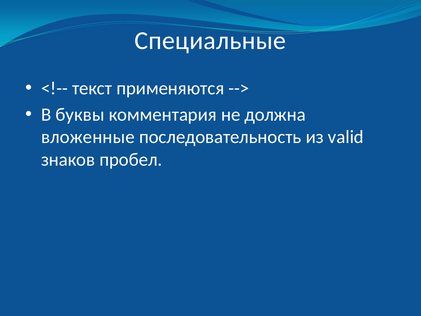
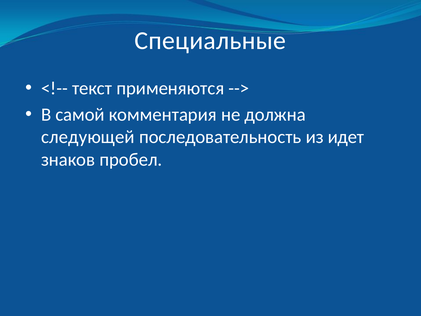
буквы: буквы -> самой (80, 115)
вложенные: вложенные -> следующей (88, 137)
valid: valid -> идет (346, 137)
